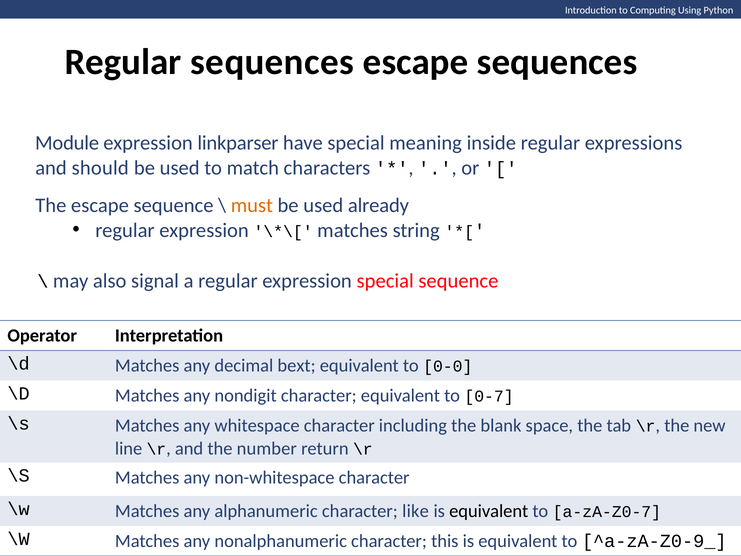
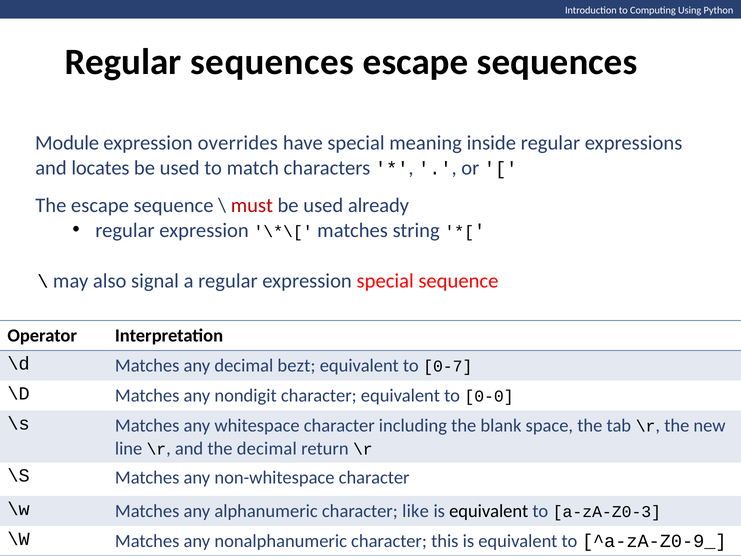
linkparser: linkparser -> overrides (238, 143)
should: should -> locates (100, 168)
must colour: orange -> red (252, 205)
bext: bext -> bezt (296, 366)
0-0: 0-0 -> 0-7 (448, 366)
0-7: 0-7 -> 0-0 (489, 396)
the number: number -> decimal (267, 448)
a-zA-Z0-7: a-zA-Z0-7 -> a-zA-Z0-3 (607, 512)
